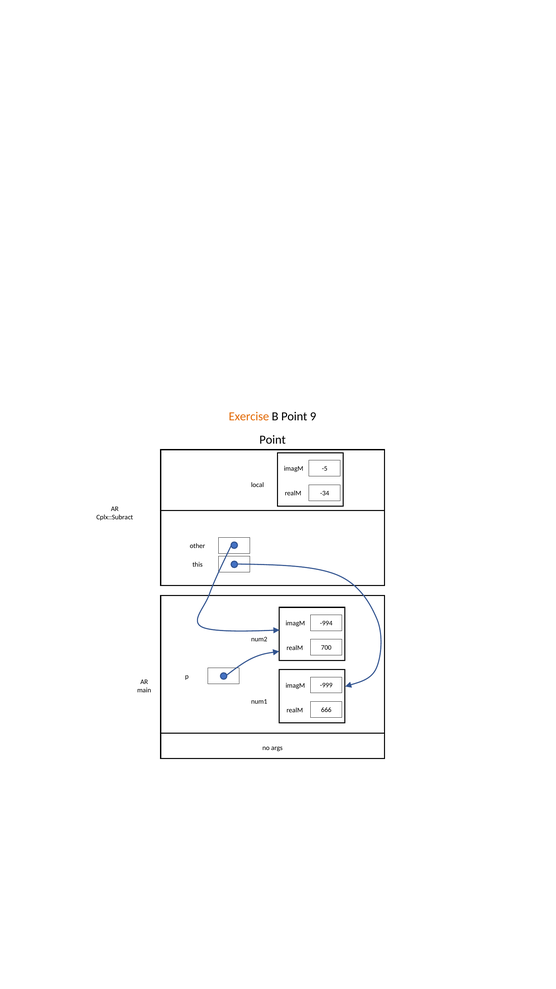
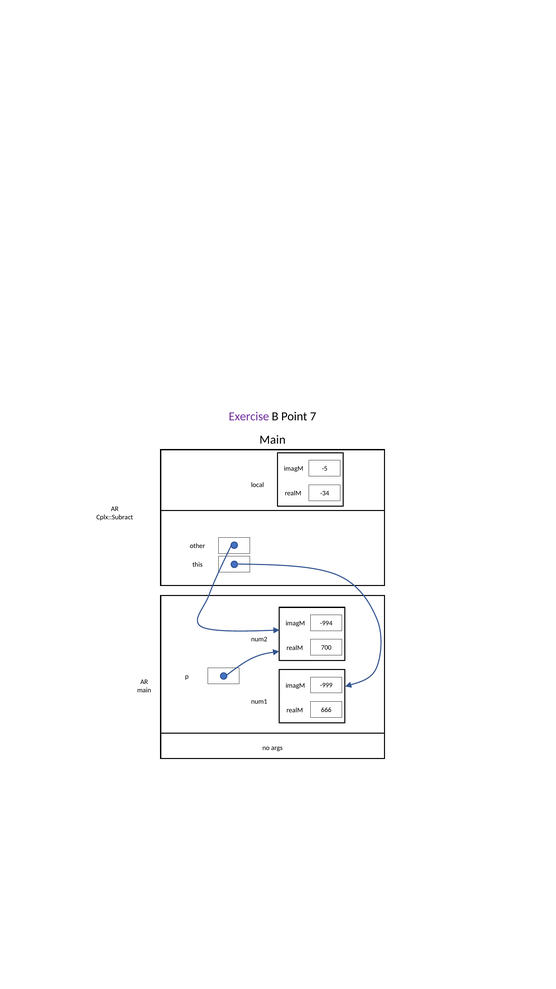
Exercise colour: orange -> purple (249, 416)
9: 9 -> 7 (313, 416)
Point: Point -> Main (273, 439)
